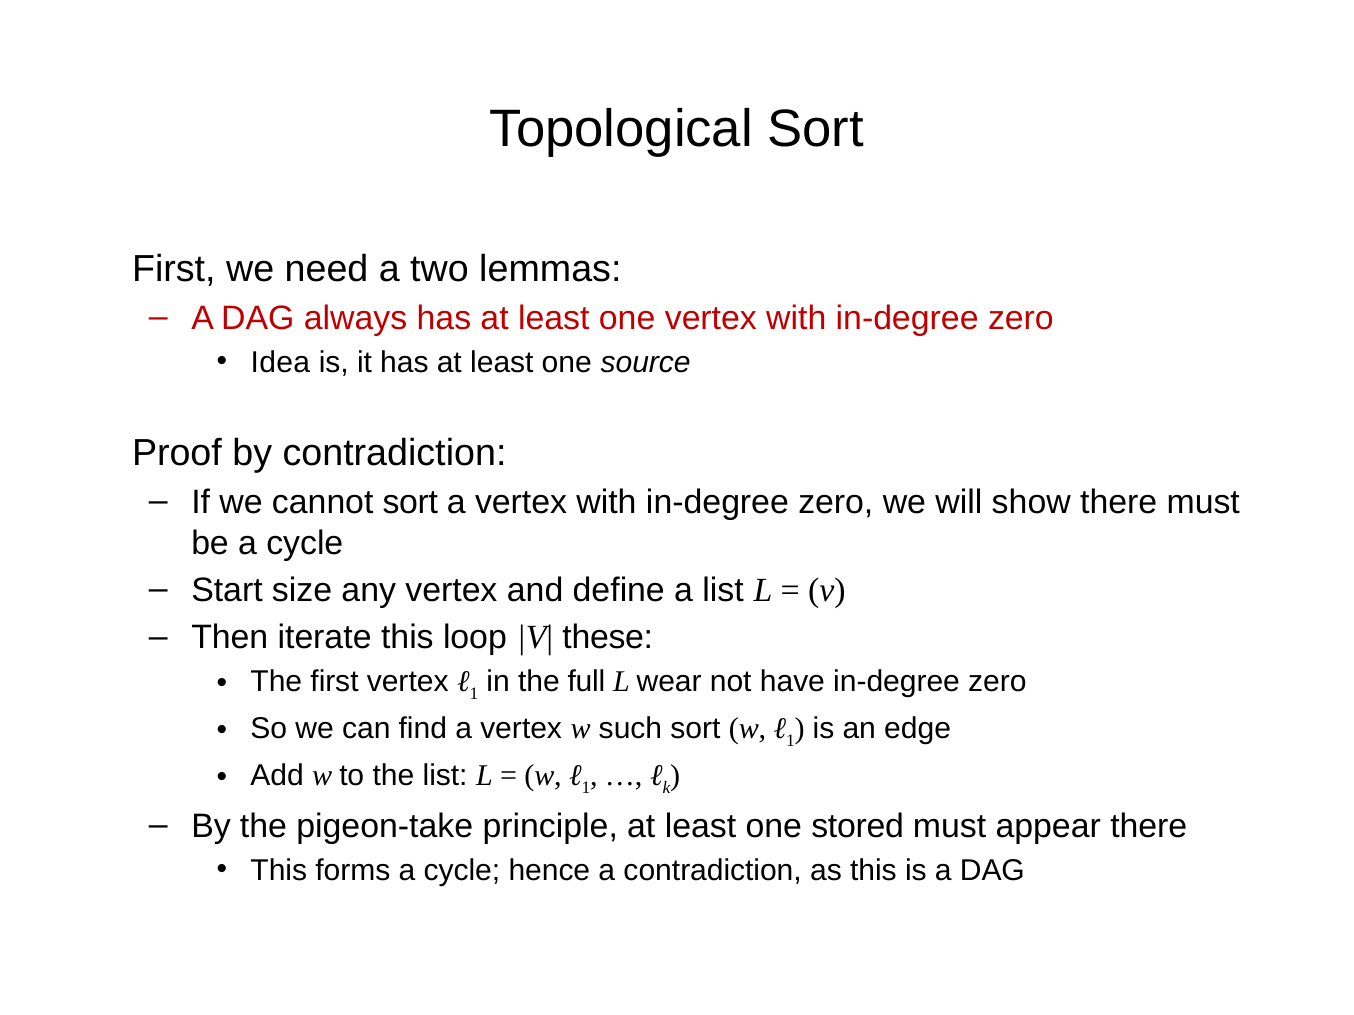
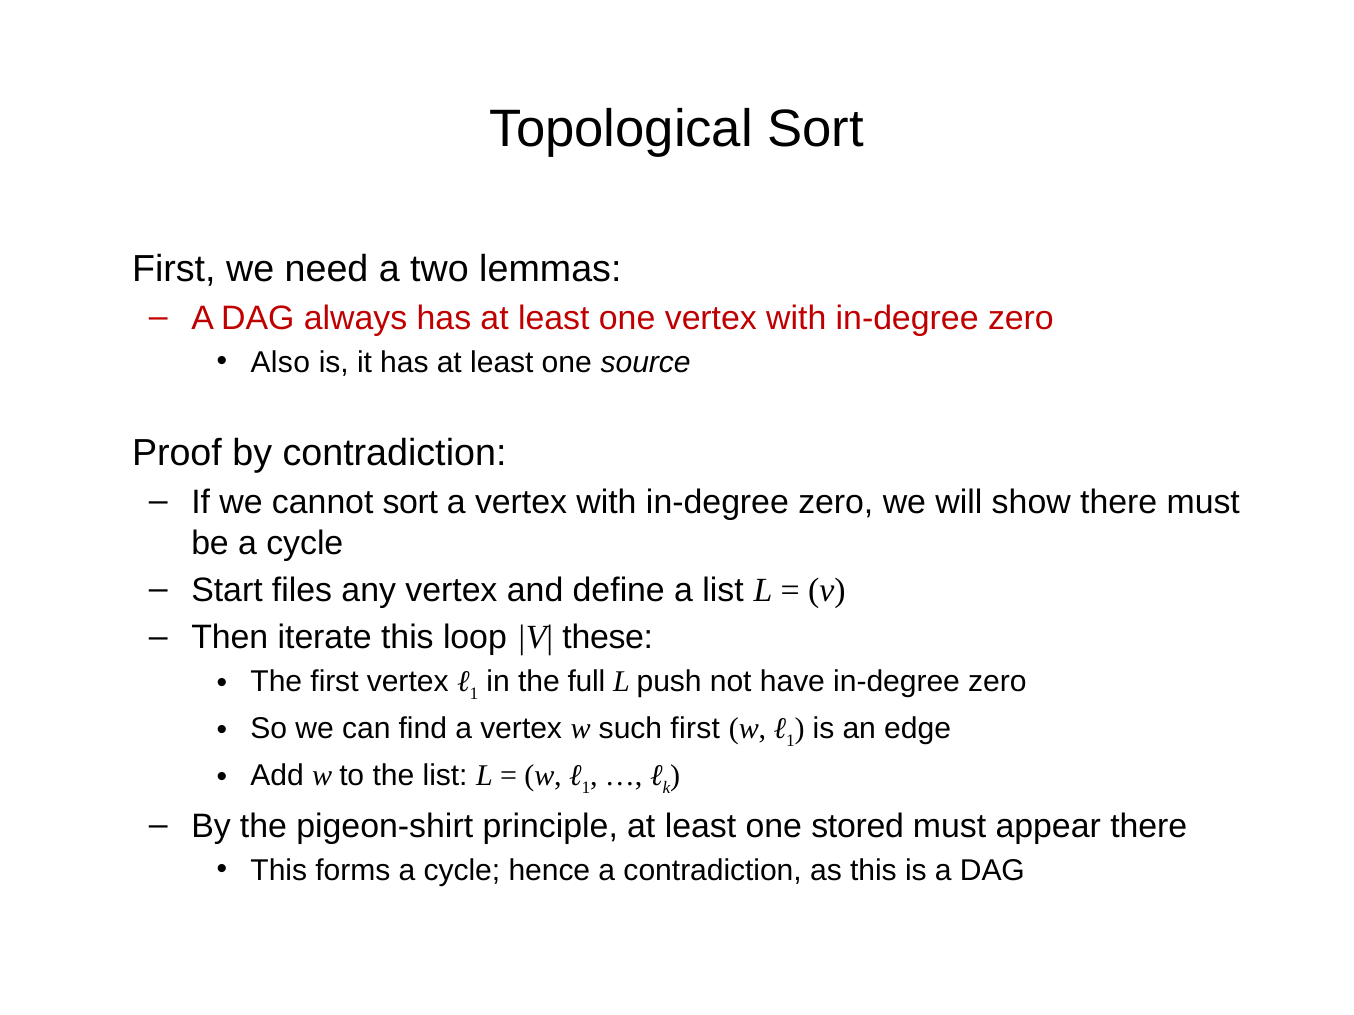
Idea: Idea -> Also (280, 362)
size: size -> files (302, 591)
wear: wear -> push (669, 682)
such sort: sort -> first (695, 729)
pigeon-take: pigeon-take -> pigeon-shirt (385, 827)
